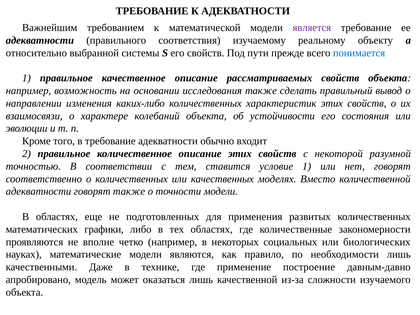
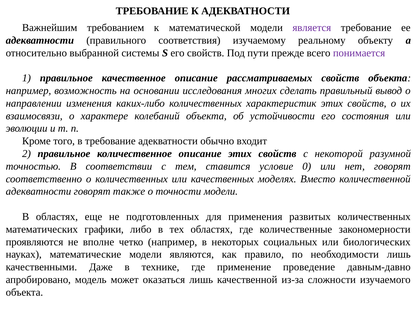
понимается colour: blue -> purple (359, 53)
исследования также: также -> многих (261, 91)
условие 1: 1 -> 0 (307, 166)
построение: построение -> проведение (309, 267)
